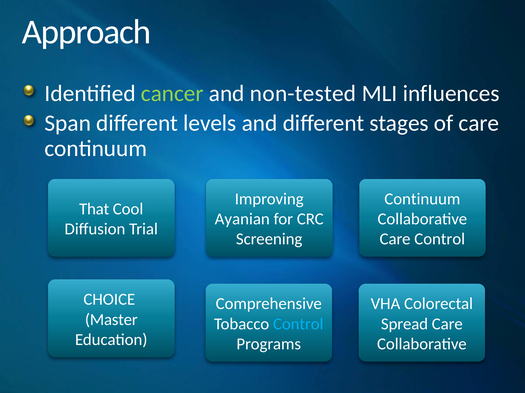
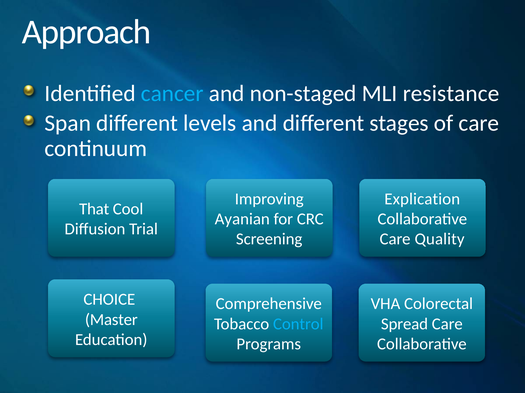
cancer colour: light green -> light blue (172, 94)
non-tested: non-tested -> non-staged (303, 94)
influences: influences -> resistance (451, 94)
Continuum: Continuum -> Explication (422, 199)
Care Control: Control -> Quality (440, 240)
